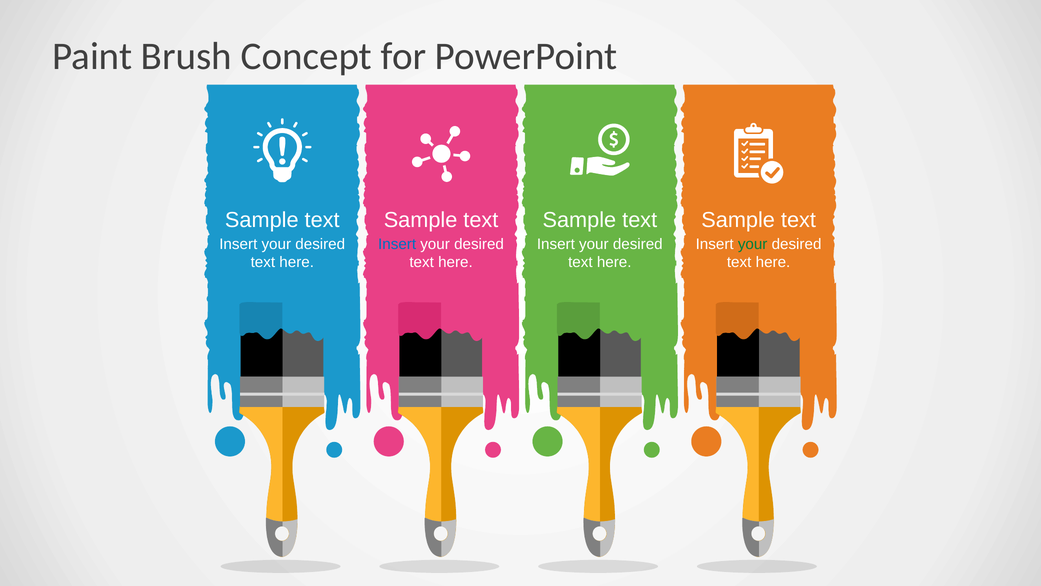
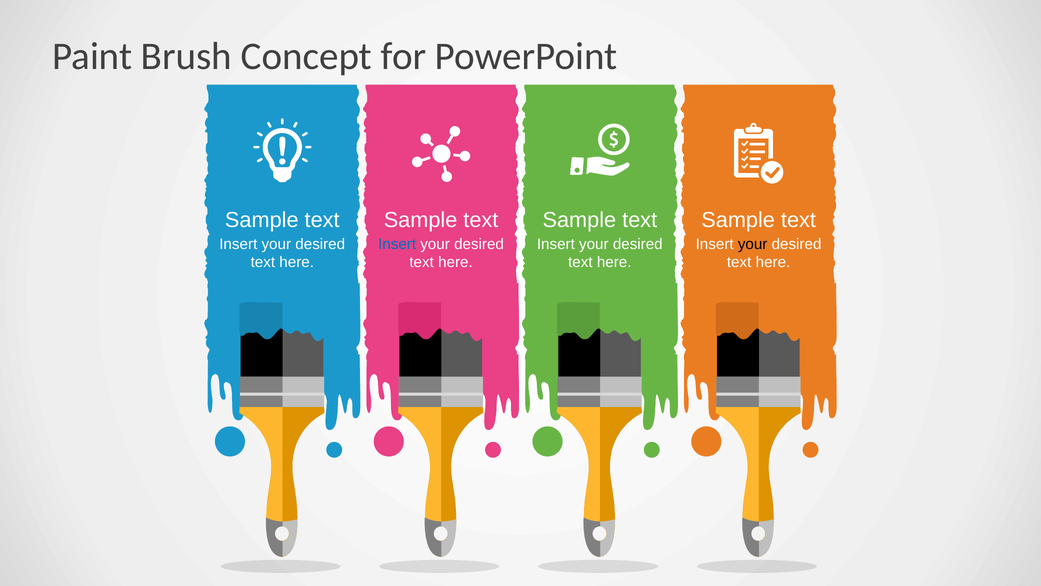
your colour: green -> black (753, 244)
